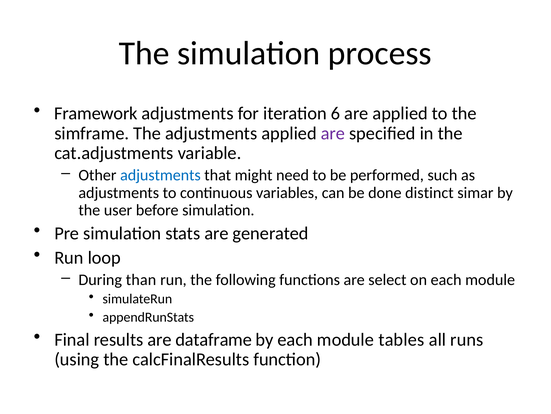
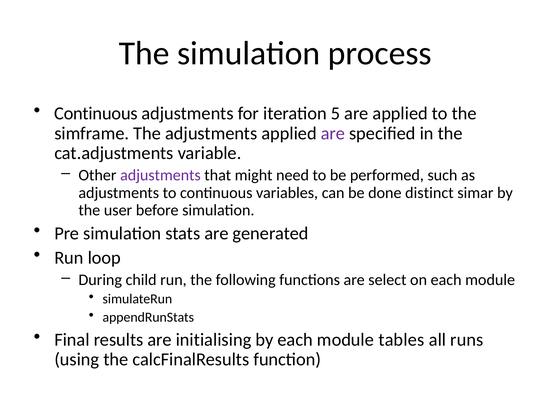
Framework: Framework -> Continuous (96, 113)
6: 6 -> 5 (335, 113)
adjustments colour: blue -> purple (160, 175)
than: than -> child (141, 279)
dataframe: dataframe -> initialising (214, 339)
